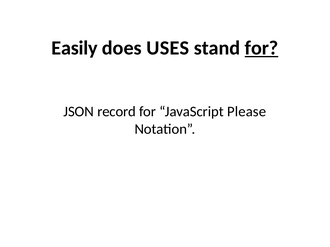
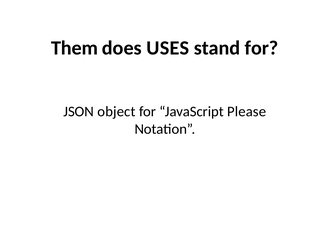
Easily: Easily -> Them (75, 48)
for underline: present -> none (261, 48)
record: record -> object (116, 112)
